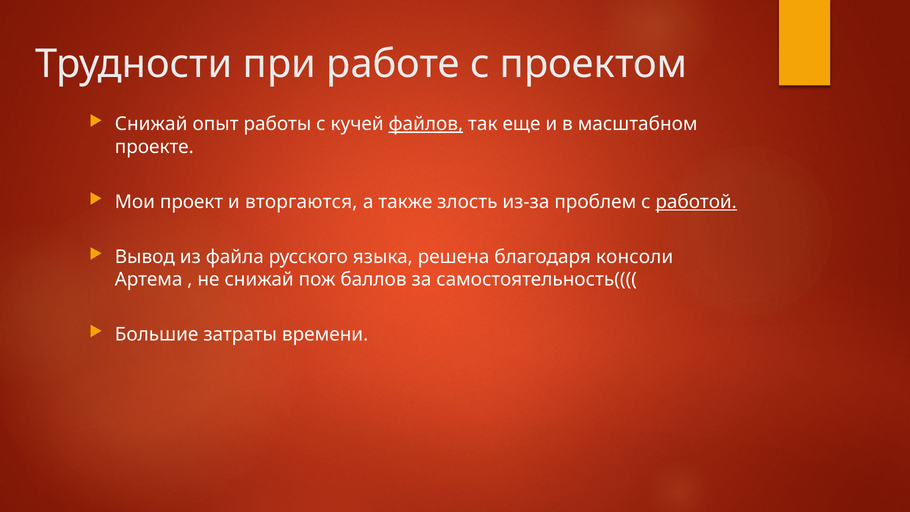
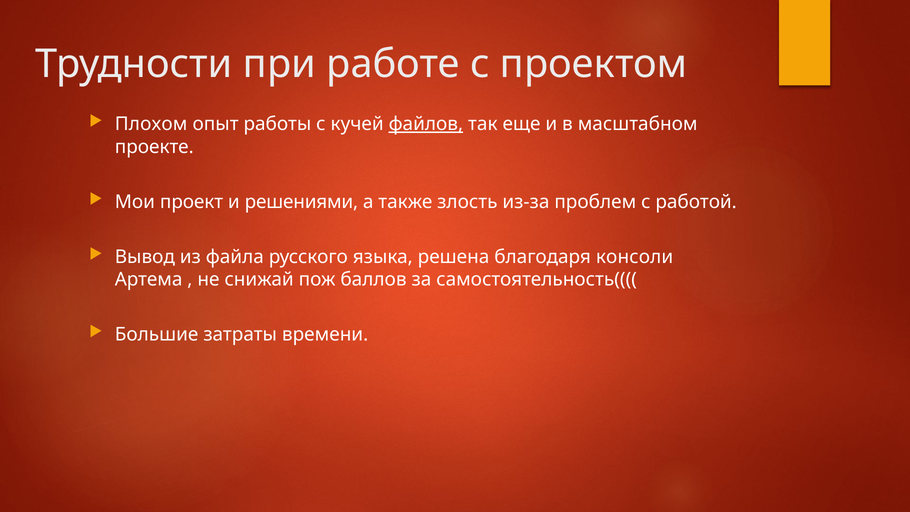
Снижай: Снижай -> Плохом (151, 124)
вторгаются: вторгаются -> решениями (301, 202)
работой underline: present -> none (696, 202)
